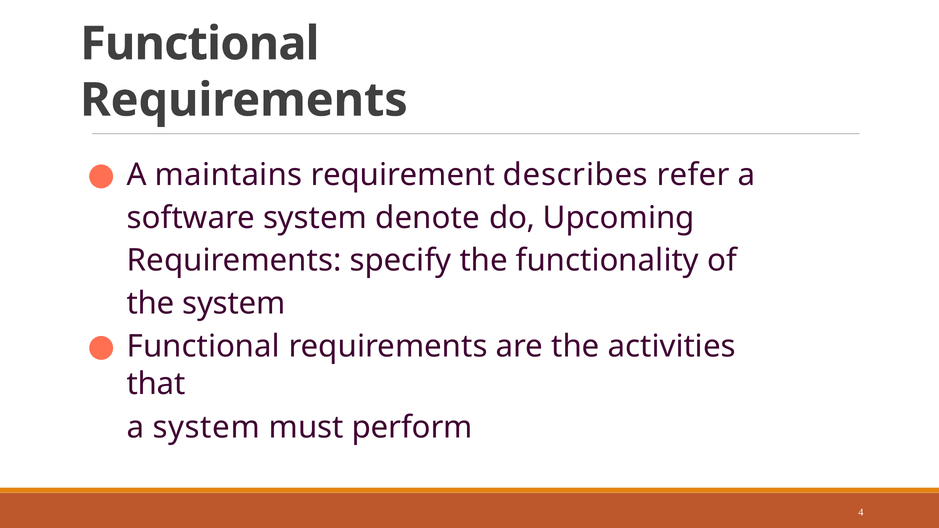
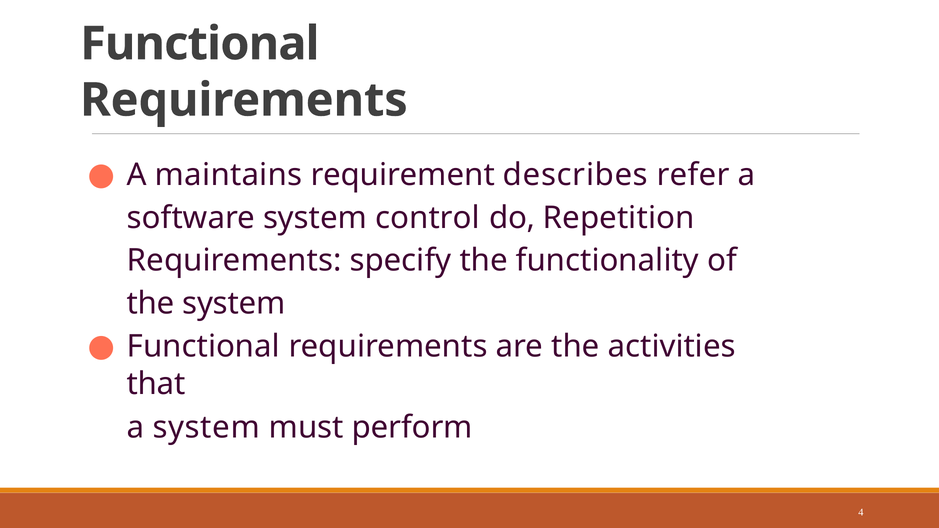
denote: denote -> control (428, 218)
Upcoming: Upcoming -> Repetition (619, 218)
